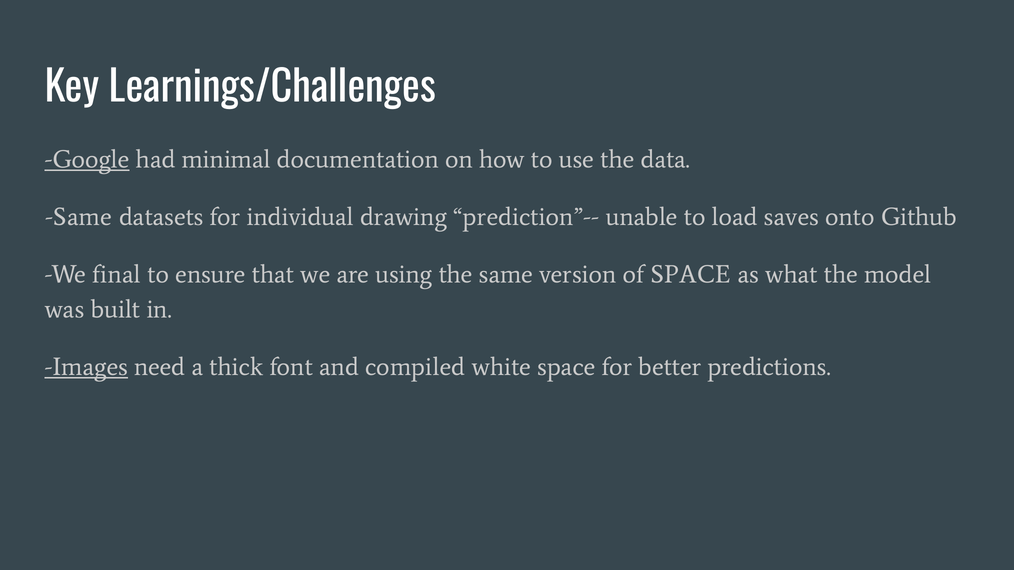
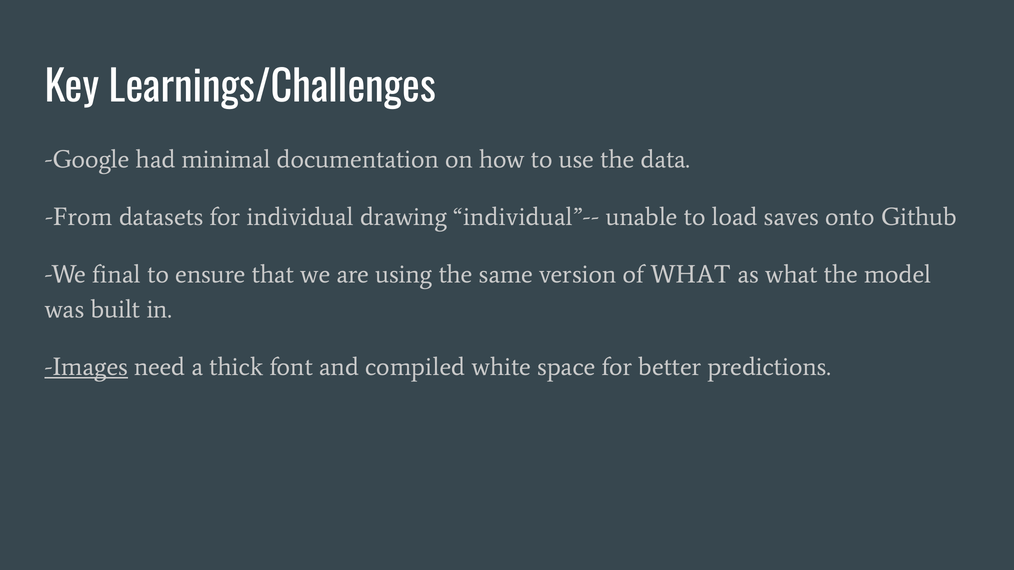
Google underline: present -> none (87, 159)
Same: Same -> From (79, 217)
prediction”--: prediction”-- -> individual”-- (526, 217)
of SPACE: SPACE -> WHAT (691, 274)
